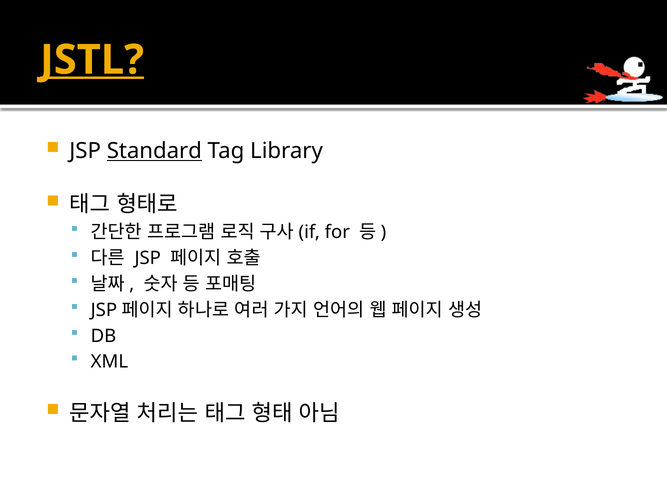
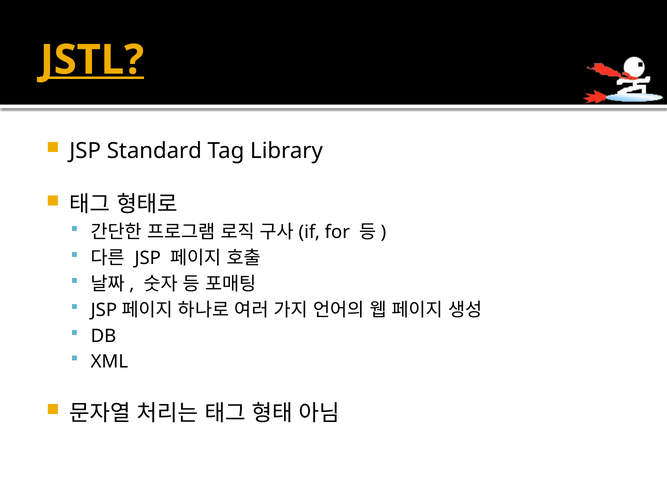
Standard underline: present -> none (154, 151)
